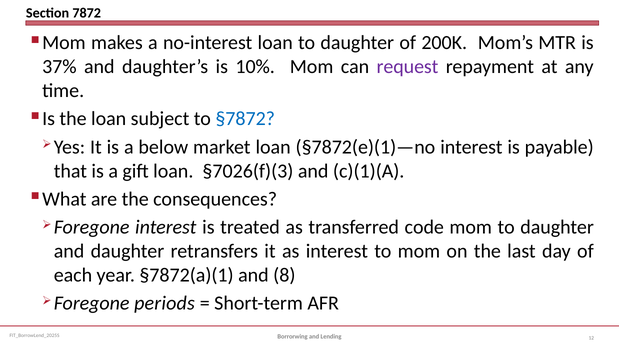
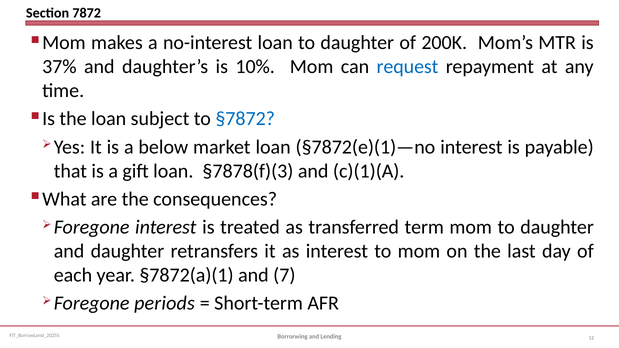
request colour: purple -> blue (407, 67)
§7026(f)(3: §7026(f)(3 -> §7878(f)(3 (248, 171)
code: code -> term (424, 227)
8: 8 -> 7 (284, 275)
